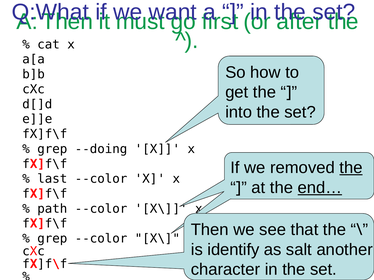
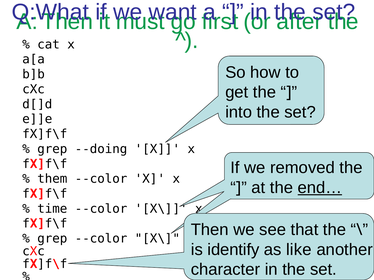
the underline: present -> none (351, 168)
last: last -> them (52, 179)
path: path -> time (52, 209)
salt: salt -> like (299, 250)
